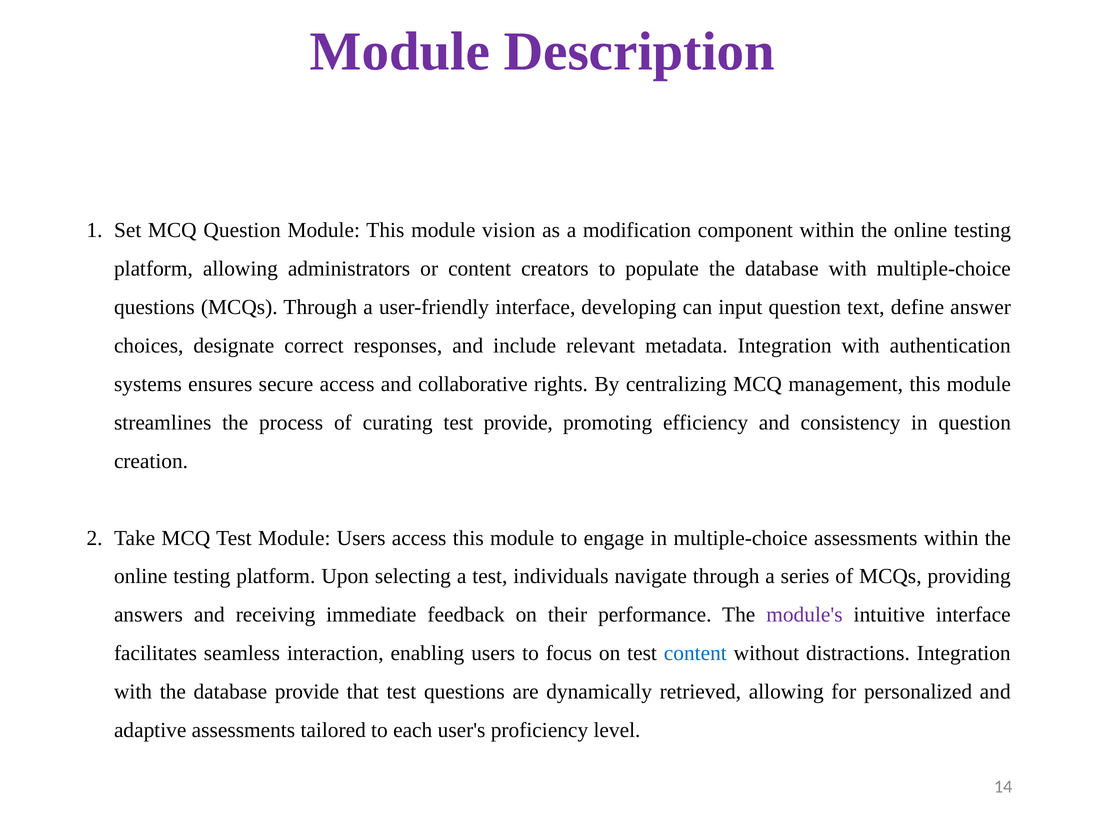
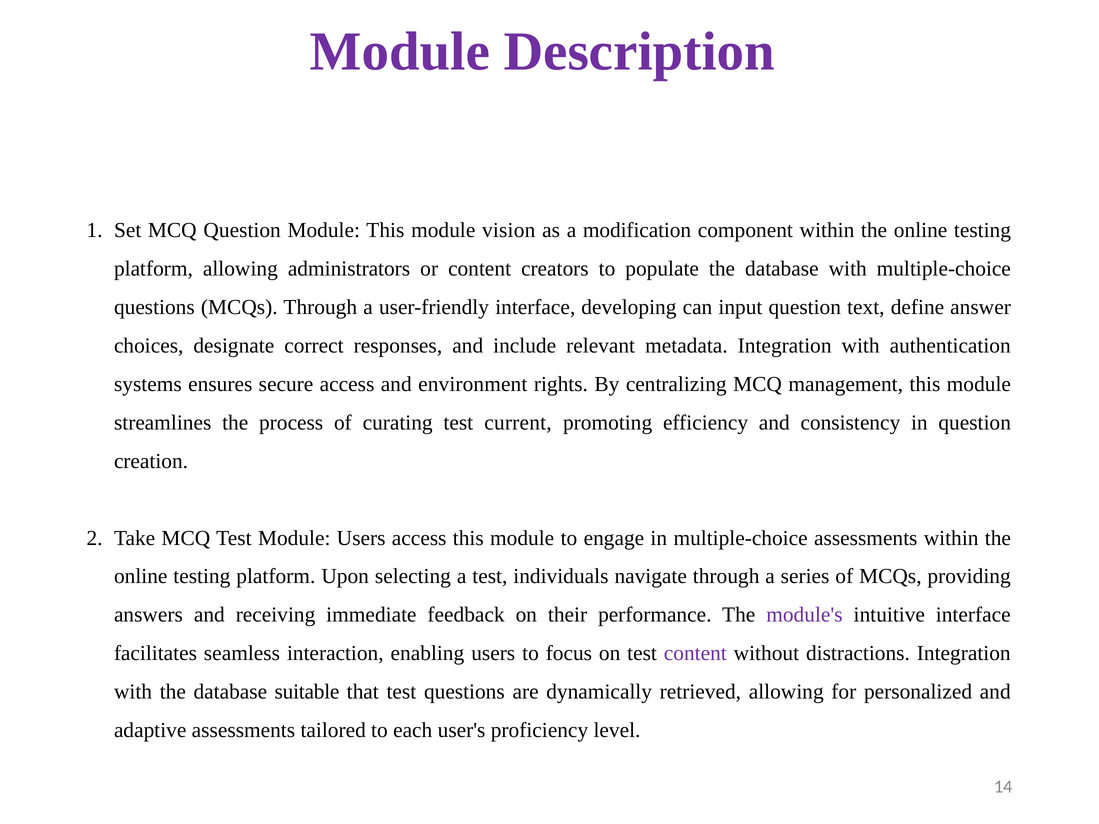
collaborative: collaborative -> environment (473, 384)
test provide: provide -> current (518, 423)
content colour: blue -> purple (695, 654)
database provide: provide -> suitable (307, 692)
